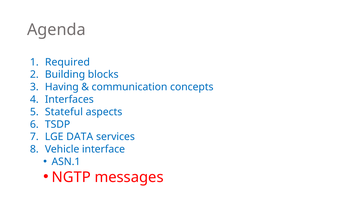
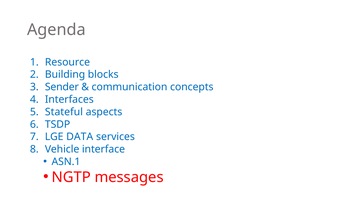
Required: Required -> Resource (67, 62)
Having: Having -> Sender (62, 87)
